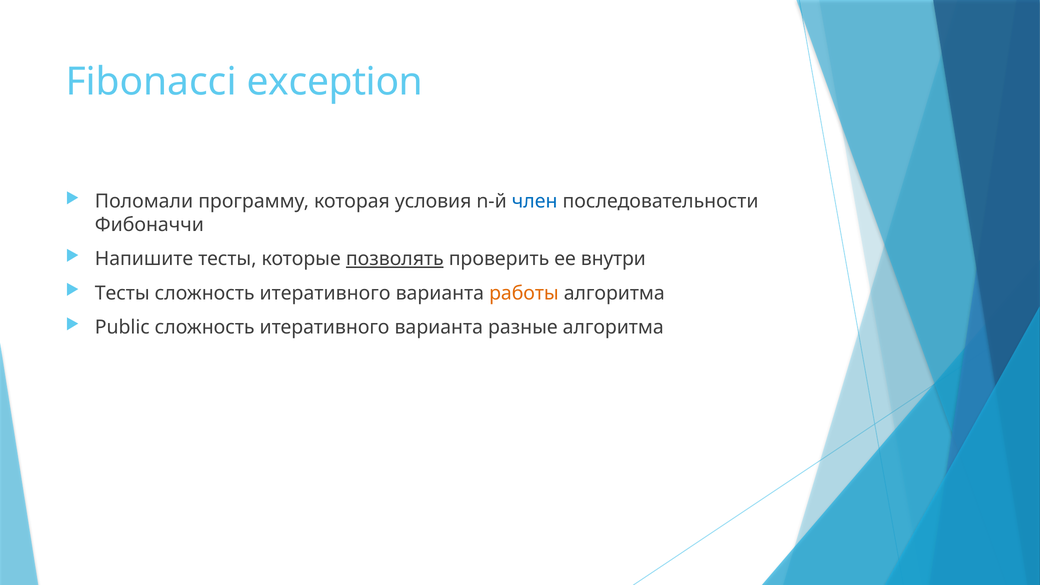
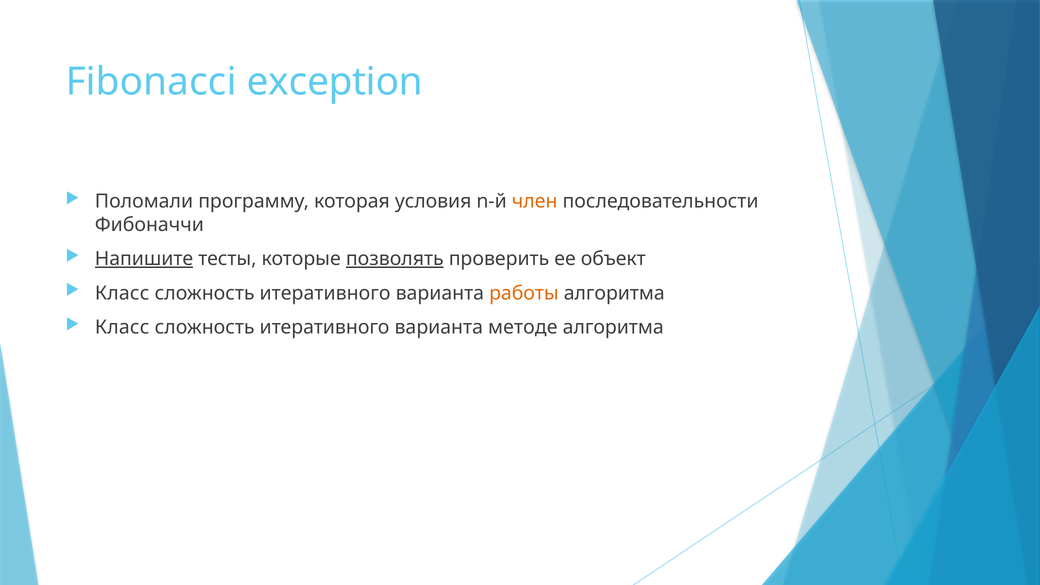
член colour: blue -> orange (535, 201)
Напишите underline: none -> present (144, 259)
внутри: внутри -> объект (613, 259)
Тесты: Тесты -> Класс (122, 293)
Public: Public -> Класс (122, 327)
разные: разные -> методе (523, 327)
